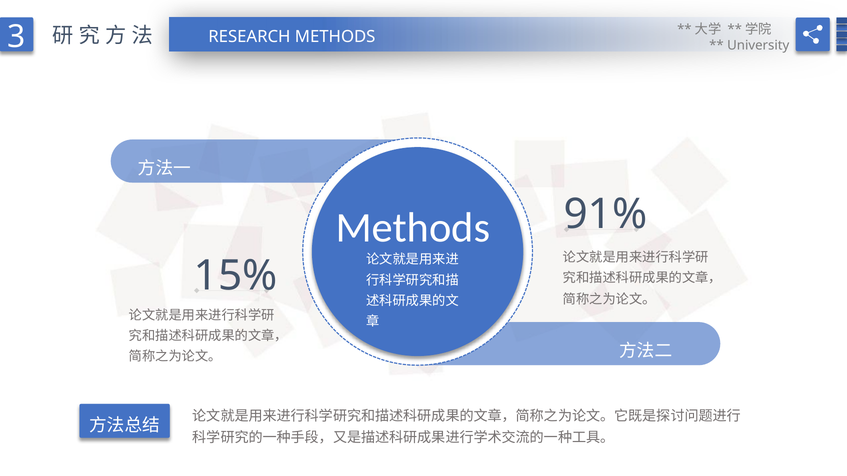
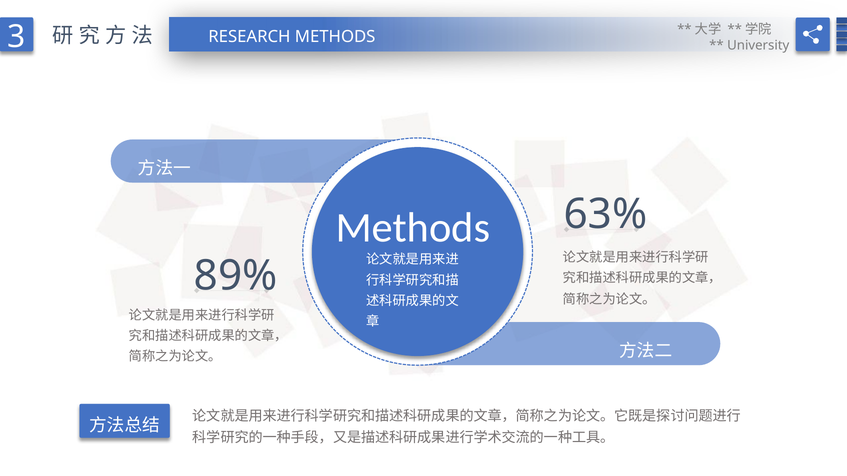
91%: 91% -> 63% (606, 215)
15%: 15% -> 89% (236, 276)
